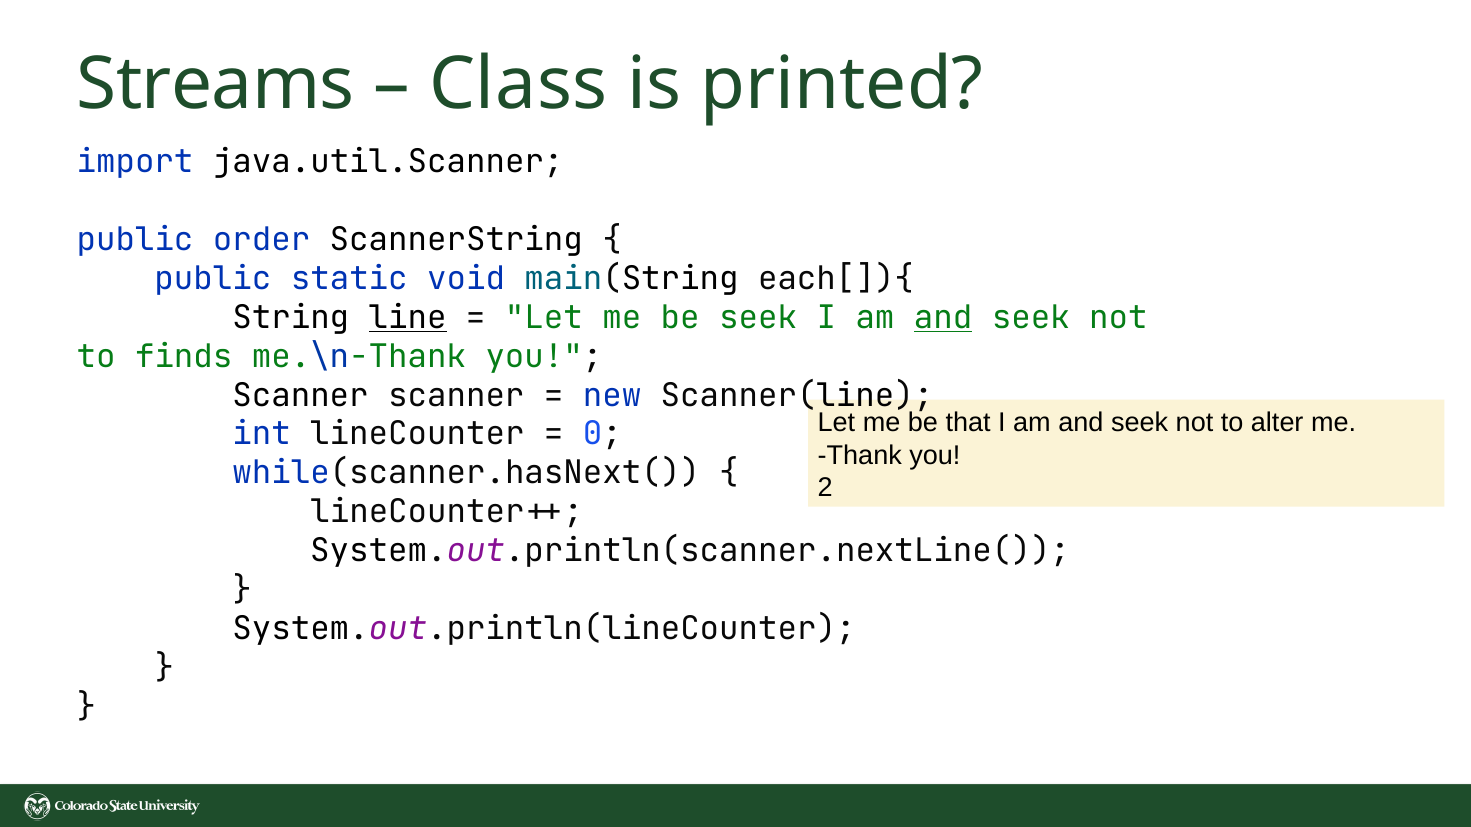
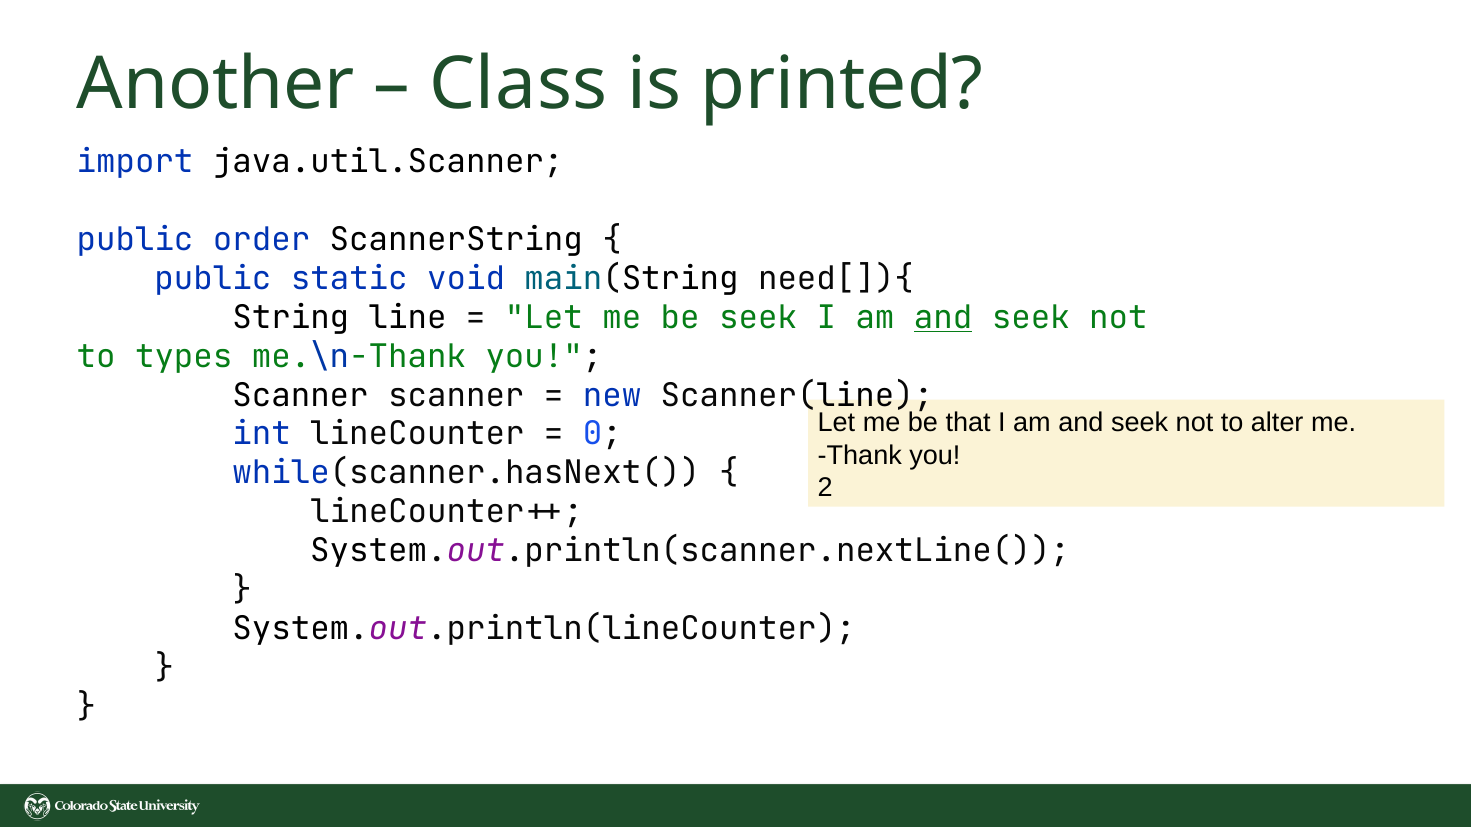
Streams: Streams -> Another (215, 84)
each[]){: each[]){ -> need[]){ (836, 279)
line underline: present -> none (408, 318)
finds: finds -> types (184, 357)
